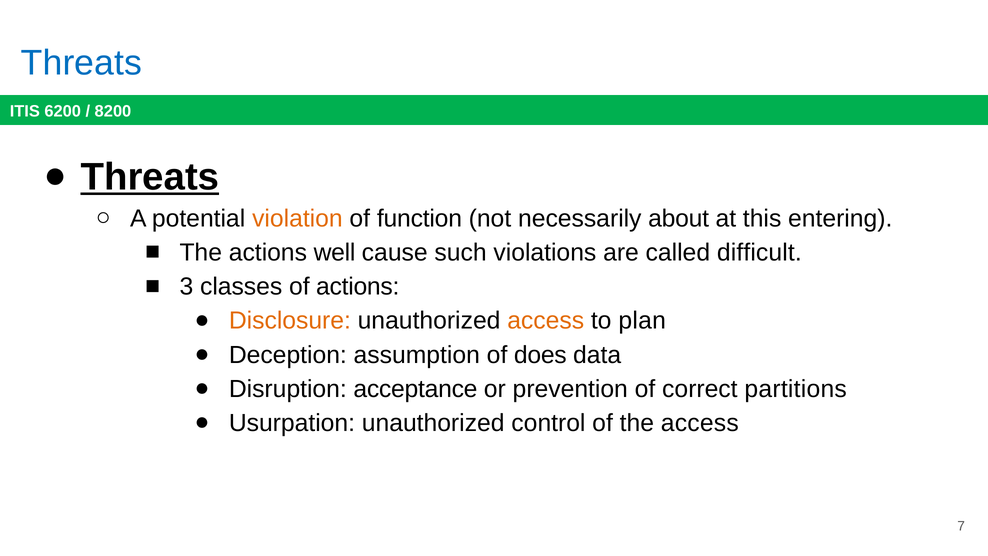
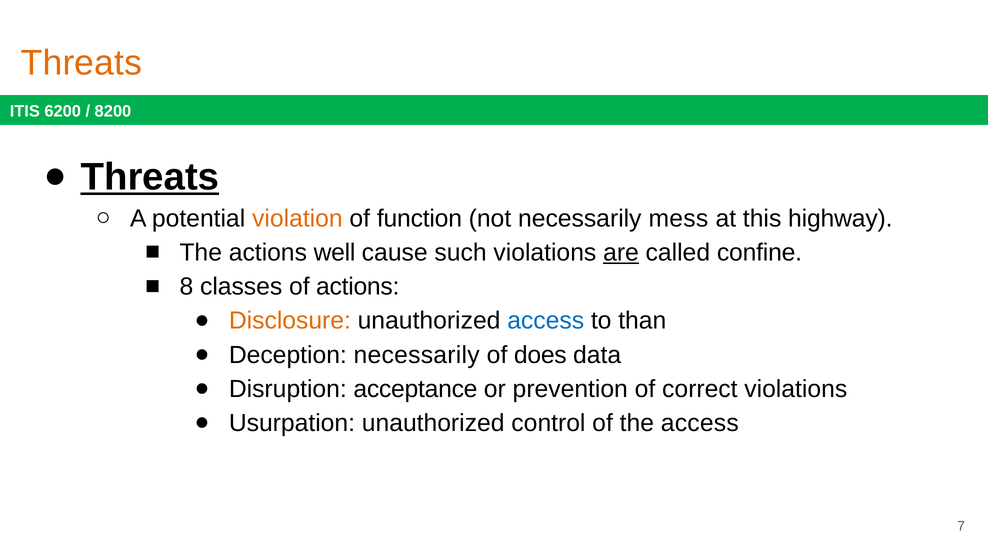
Threats colour: blue -> orange (81, 63)
about: about -> mess (678, 218)
entering: entering -> highway (840, 218)
are underline: none -> present (621, 253)
difficult: difficult -> confine (760, 253)
3: 3 -> 8 (186, 287)
access colour: orange -> blue (546, 321)
plan: plan -> than (642, 321)
Deception assumption: assumption -> necessarily (417, 355)
correct partitions: partitions -> violations (796, 389)
